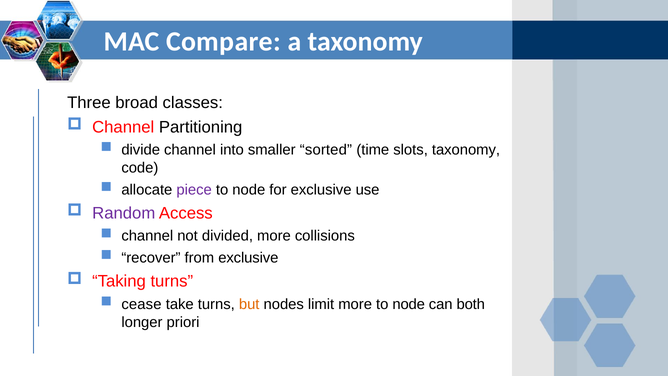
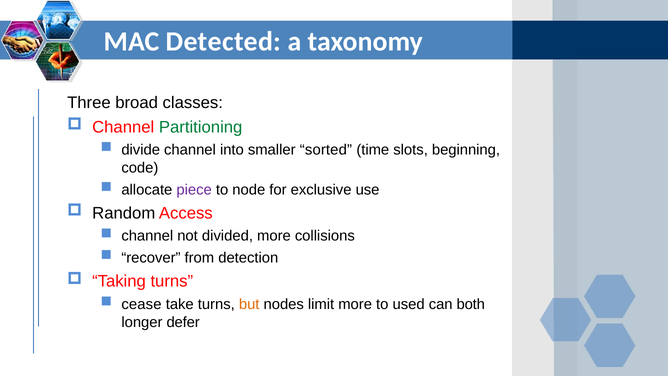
Compare: Compare -> Detected (223, 42)
Partitioning colour: black -> green (201, 127)
slots taxonomy: taxonomy -> beginning (466, 150)
Random colour: purple -> black (124, 213)
from exclusive: exclusive -> detection (248, 258)
more to node: node -> used (409, 304)
priori: priori -> defer (183, 322)
